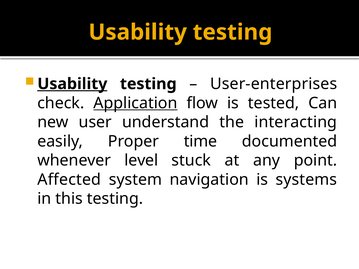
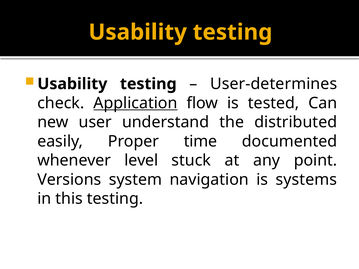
Usability underline: present -> none (72, 84)
User-enterprises: User-enterprises -> User-determines (274, 84)
interacting: interacting -> distributed (296, 122)
Affected: Affected -> Versions (69, 180)
